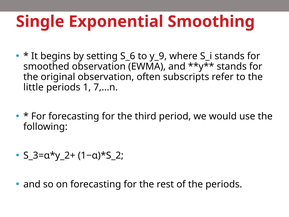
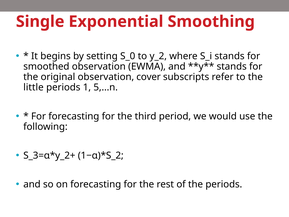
S_6: S_6 -> S_0 (128, 56)
y_9: y_9 -> y_2 (158, 56)
often: often -> cover (149, 77)
7,...n: 7,...n -> 5,...n (106, 87)
